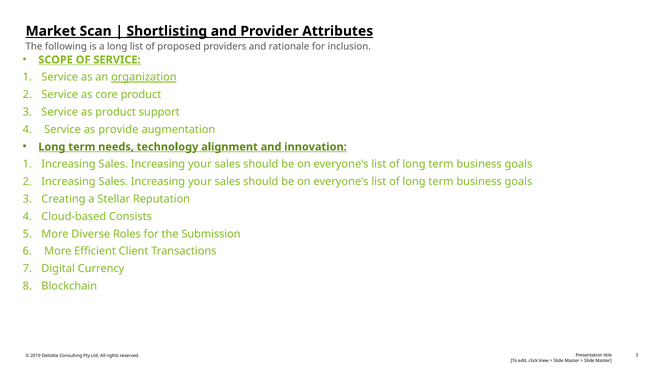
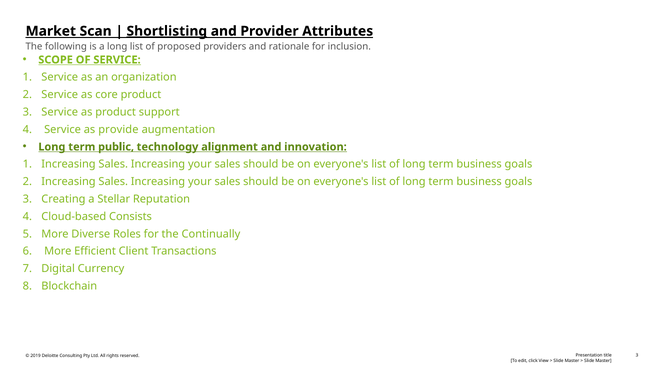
organization underline: present -> none (144, 77)
needs: needs -> public (116, 147)
Submission: Submission -> Continually (211, 234)
